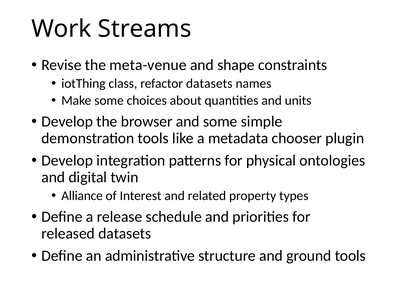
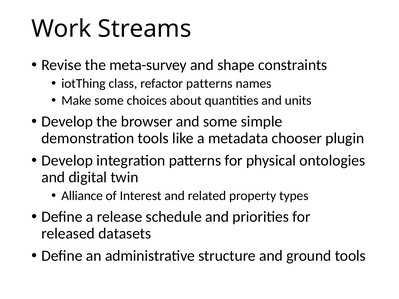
meta-venue: meta-venue -> meta-survey (148, 65)
refactor datasets: datasets -> patterns (209, 83)
